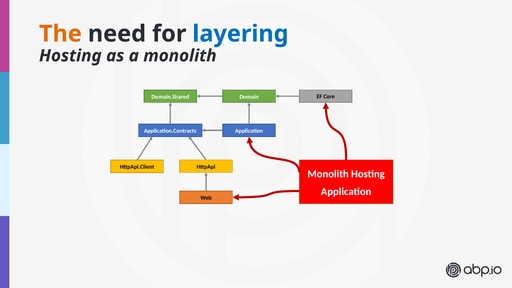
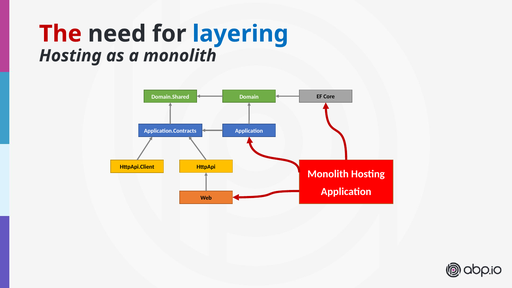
The colour: orange -> red (60, 34)
